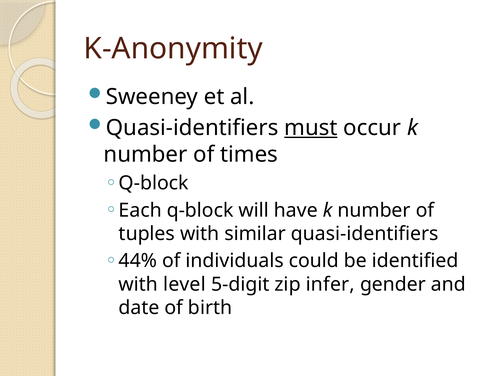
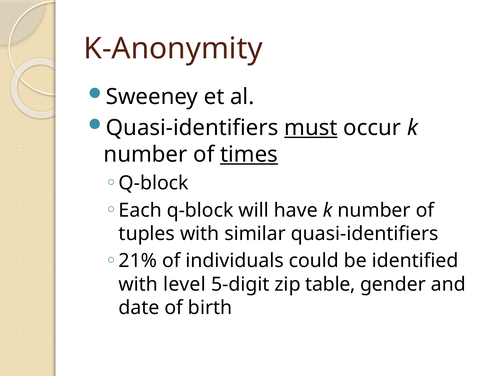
times underline: none -> present (249, 154)
44%: 44% -> 21% (138, 261)
infer: infer -> table (330, 284)
